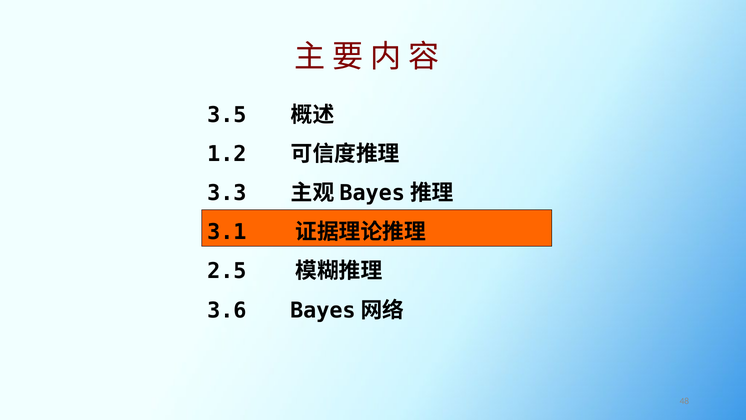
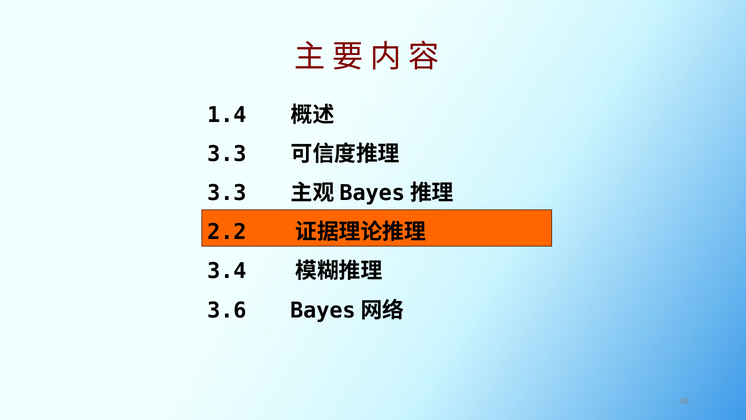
3.5: 3.5 -> 1.4 (227, 115)
1.2: 1.2 -> 3.3 (227, 154)
3.1: 3.1 -> 2.2 (227, 232)
2.5: 2.5 -> 3.4 (227, 271)
